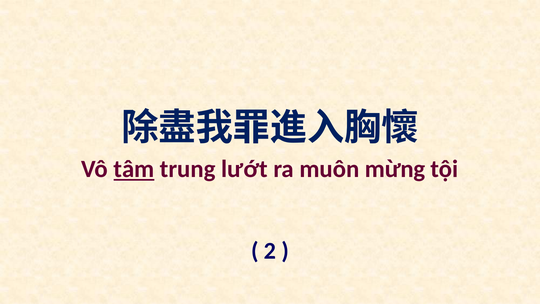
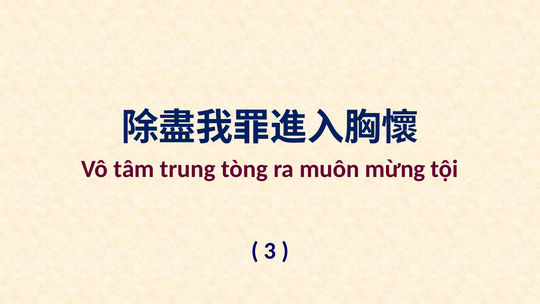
tâm underline: present -> none (134, 169)
lướt: lướt -> tòng (244, 169)
2: 2 -> 3 (270, 251)
